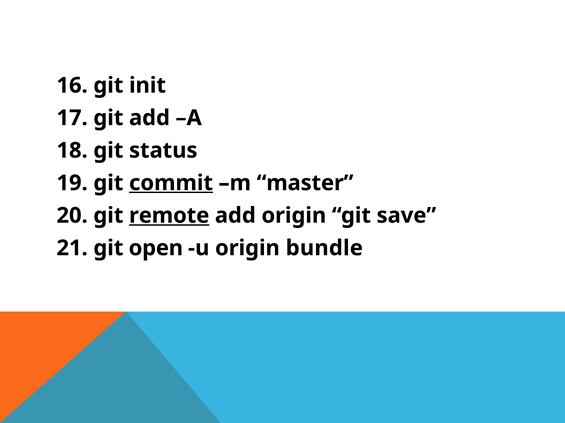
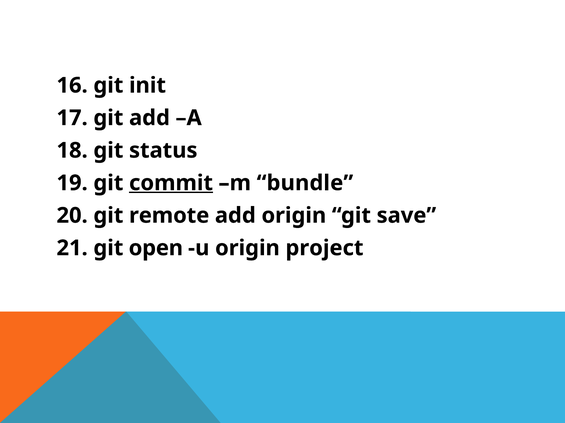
master: master -> bundle (305, 183)
remote underline: present -> none (169, 216)
bundle: bundle -> project (324, 248)
